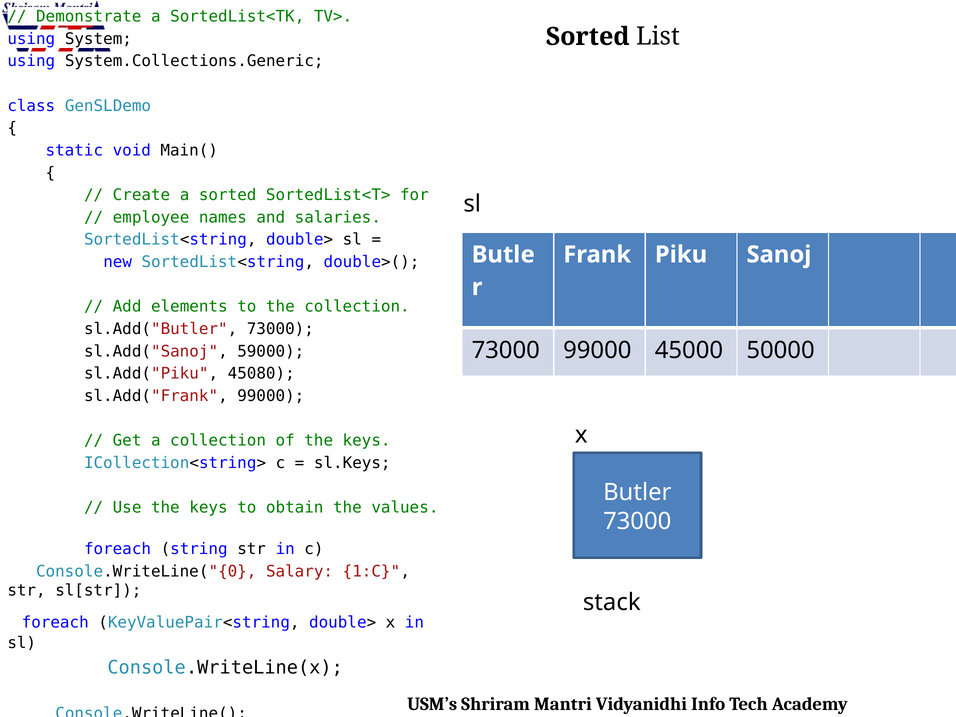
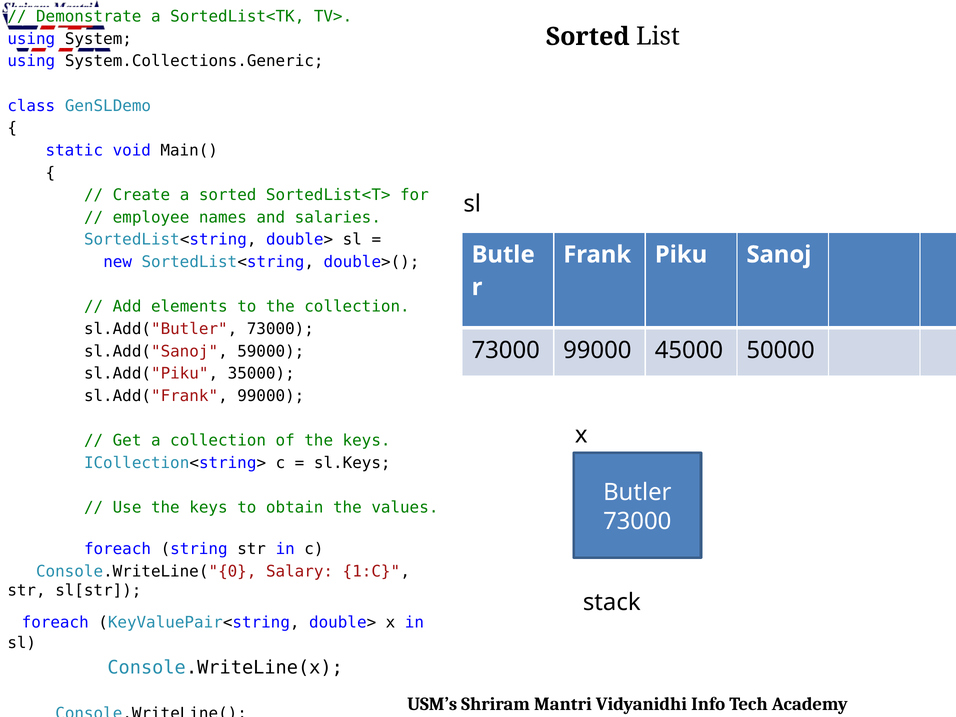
45080: 45080 -> 35000 (261, 374)
